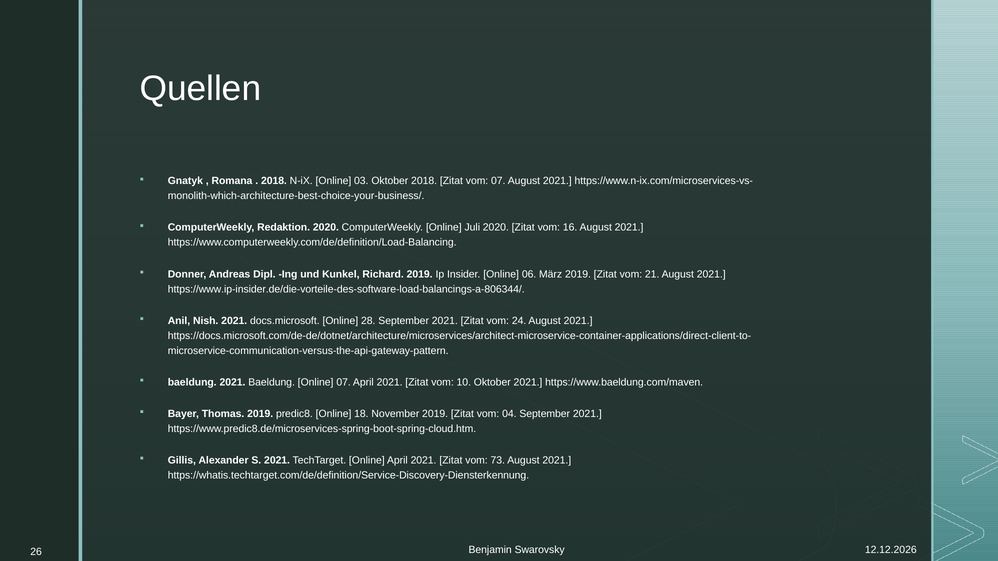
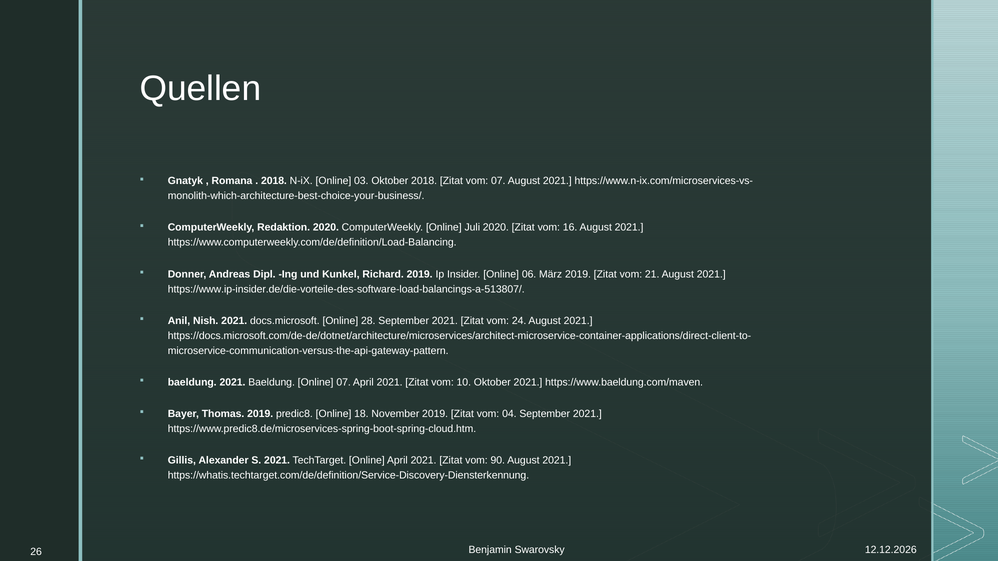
https://www.ip-insider.de/die-vorteile-des-software-load-balancings-a-806344/: https://www.ip-insider.de/die-vorteile-des-software-load-balancings-a-806344/ -> https://www.ip-insider.de/die-vorteile-des-software-load-balancings-a-513807/ (346, 289)
73: 73 -> 90 (498, 461)
